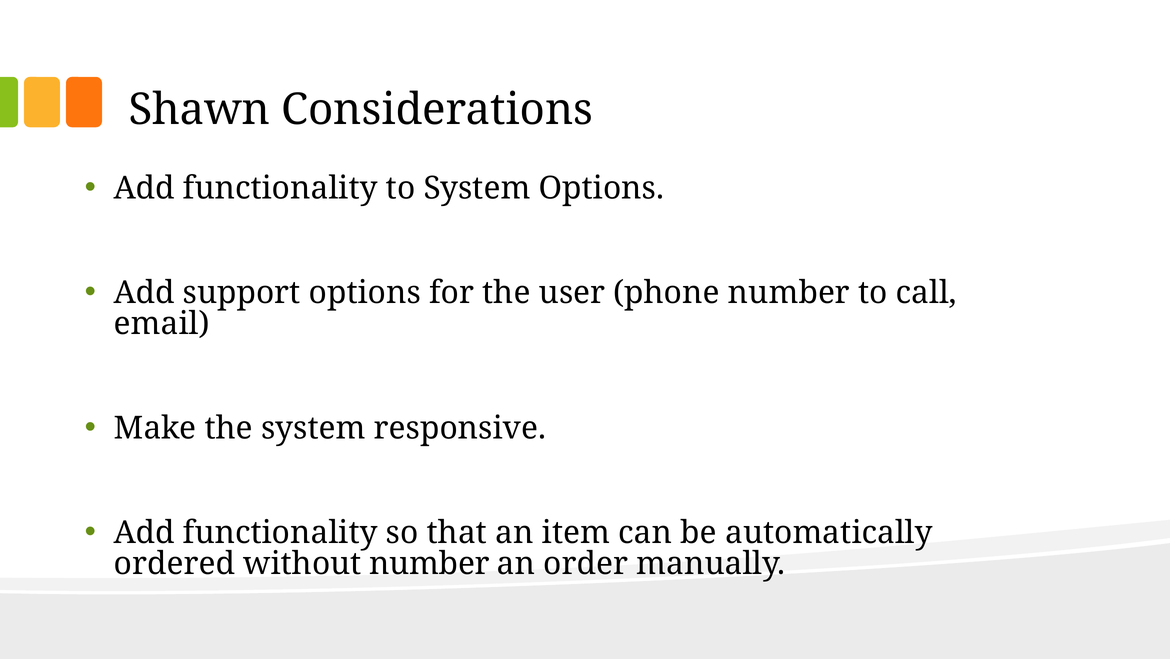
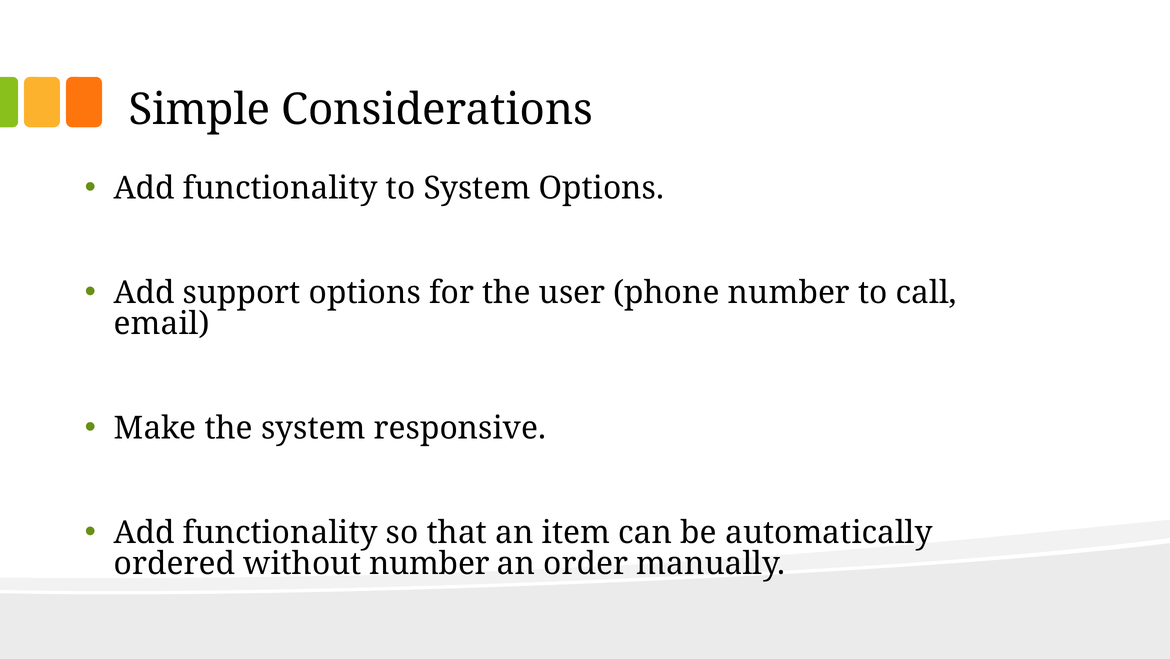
Shawn: Shawn -> Simple (199, 110)
